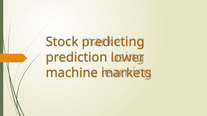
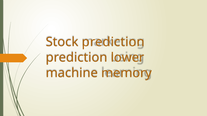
Stock predicting: predicting -> prediction (113, 42)
markets: markets -> memory (127, 73)
